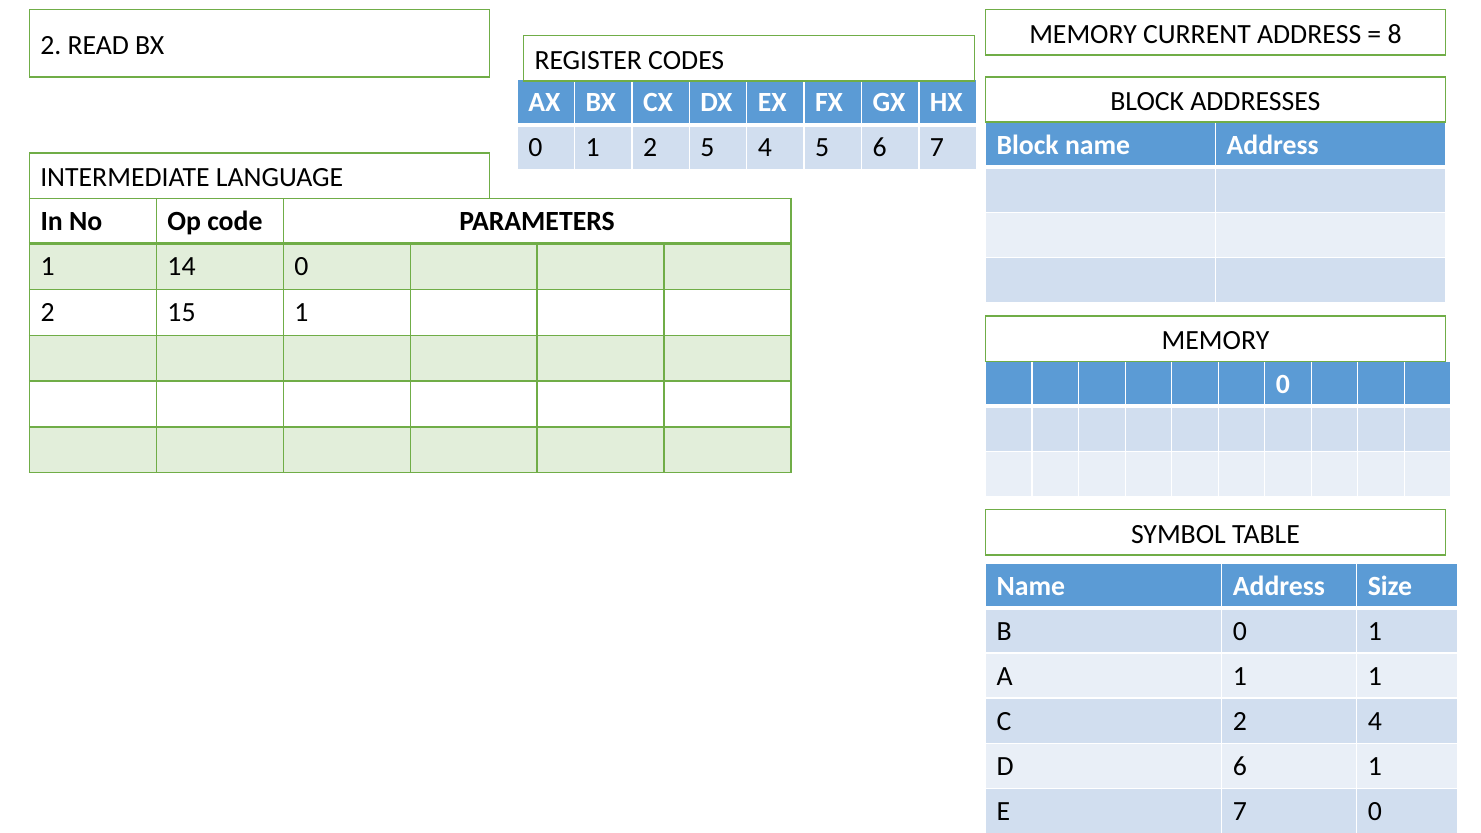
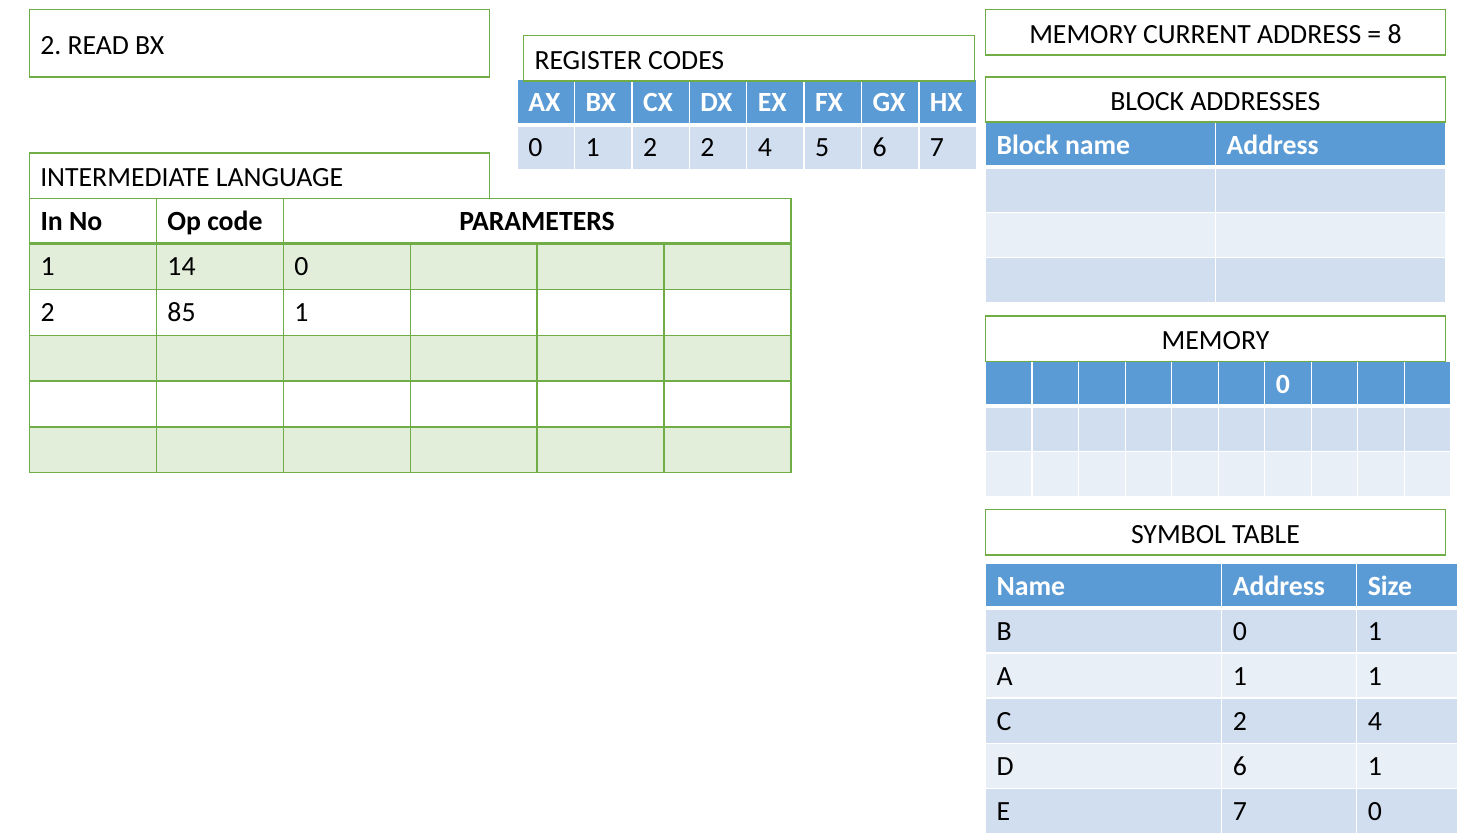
2 5: 5 -> 2 (707, 148)
15: 15 -> 85 (182, 312)
